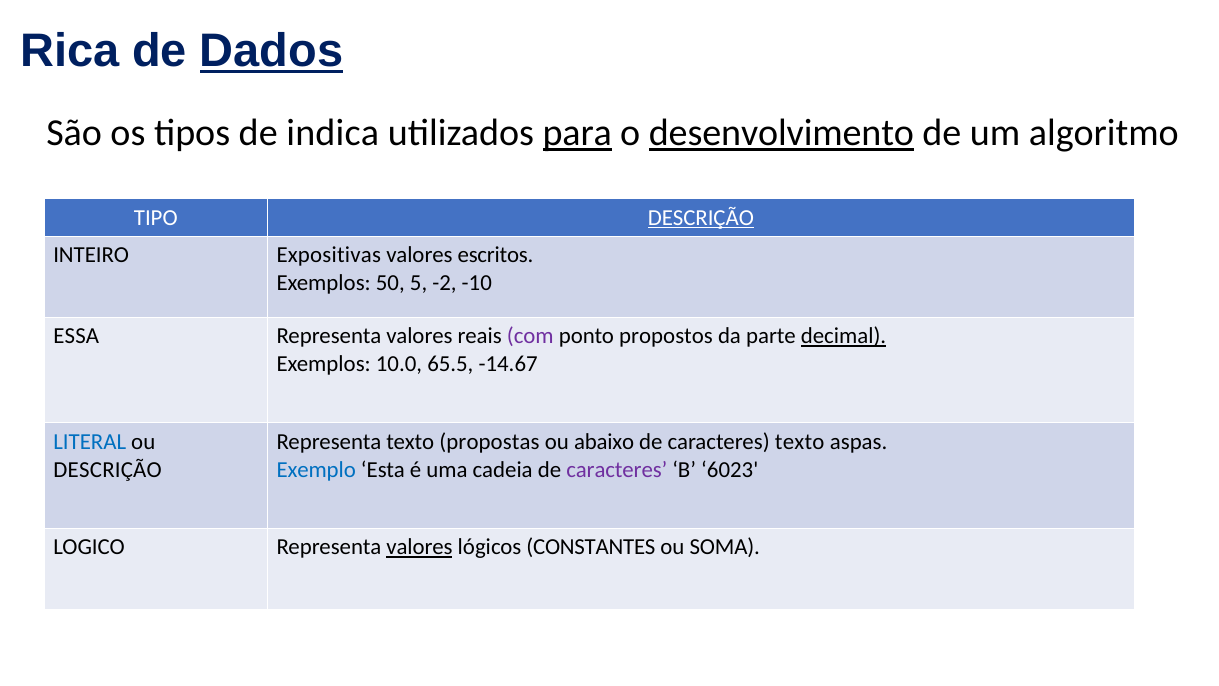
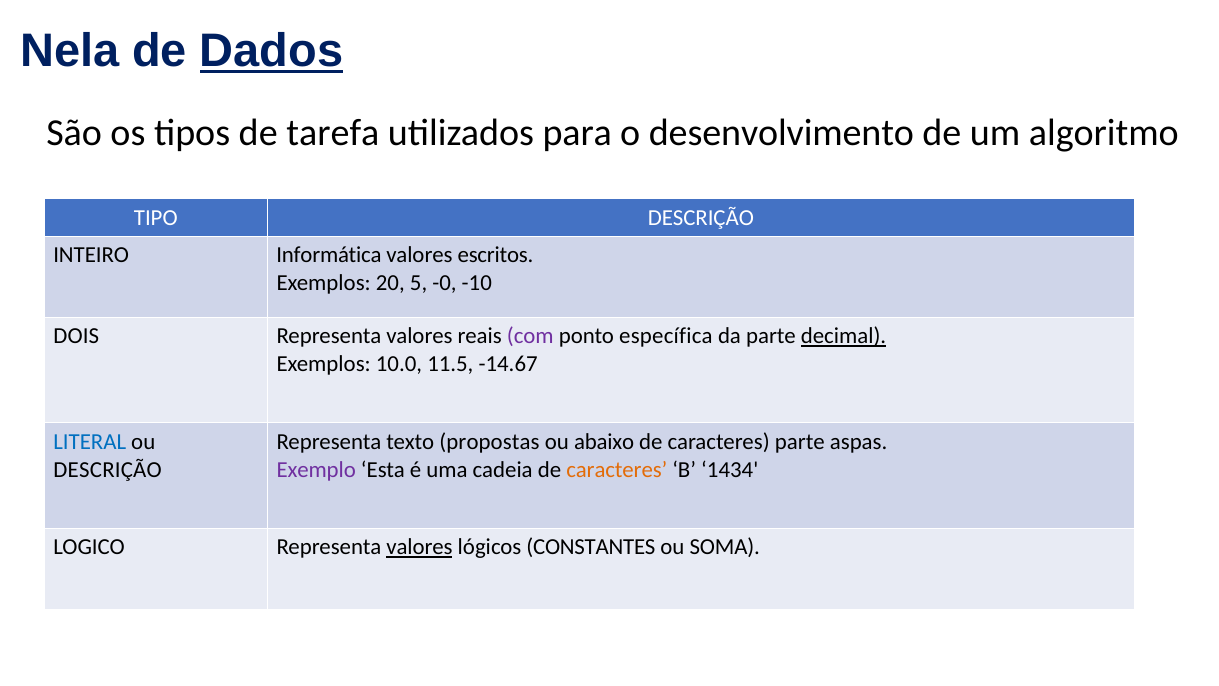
Rica: Rica -> Nela (70, 51)
indica: indica -> tarefa (333, 133)
para underline: present -> none (577, 133)
desenvolvimento underline: present -> none (781, 133)
DESCRIÇÃO underline: present -> none (701, 218)
Expositivas: Expositivas -> Informática (329, 255)
50: 50 -> 20 (390, 283)
-2: -2 -> -0 (444, 283)
ESSA: ESSA -> DOIS (76, 336)
propostos: propostos -> específica (666, 336)
65.5: 65.5 -> 11.5 (450, 364)
caracteres texto: texto -> parte (800, 442)
Exemplo colour: blue -> purple (316, 469)
caracteres colour: purple -> orange (617, 469)
6023: 6023 -> 1434 (730, 469)
